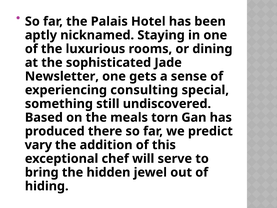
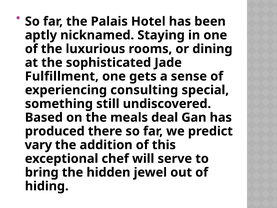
Newsletter: Newsletter -> Fulfillment (62, 76)
torn: torn -> deal (165, 117)
